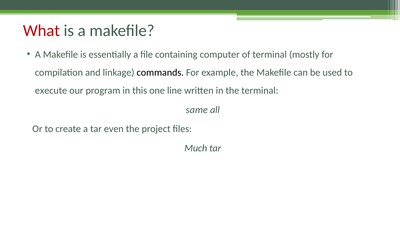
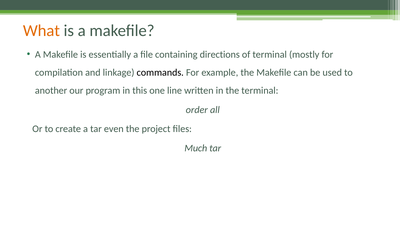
What colour: red -> orange (41, 31)
computer: computer -> directions (220, 55)
execute: execute -> another (51, 91)
same: same -> order (197, 110)
